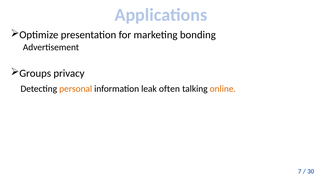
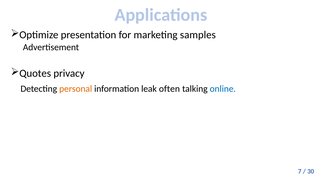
bonding: bonding -> samples (198, 35)
Groups: Groups -> Quotes (35, 73)
online colour: orange -> blue (223, 89)
